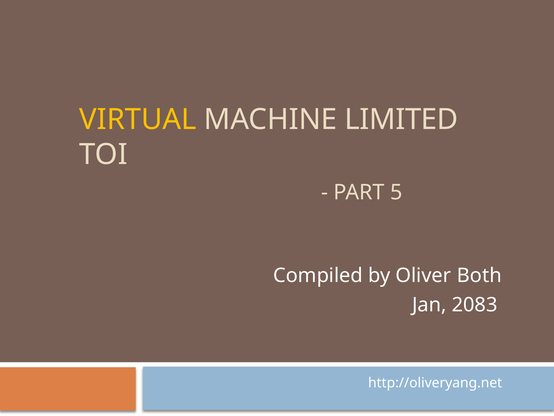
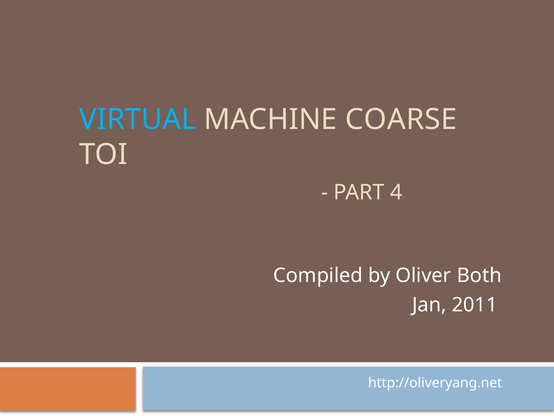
VIRTUAL colour: yellow -> light blue (138, 119)
LIMITED: LIMITED -> COARSE (401, 119)
5: 5 -> 4 (396, 192)
2083: 2083 -> 2011 (475, 305)
